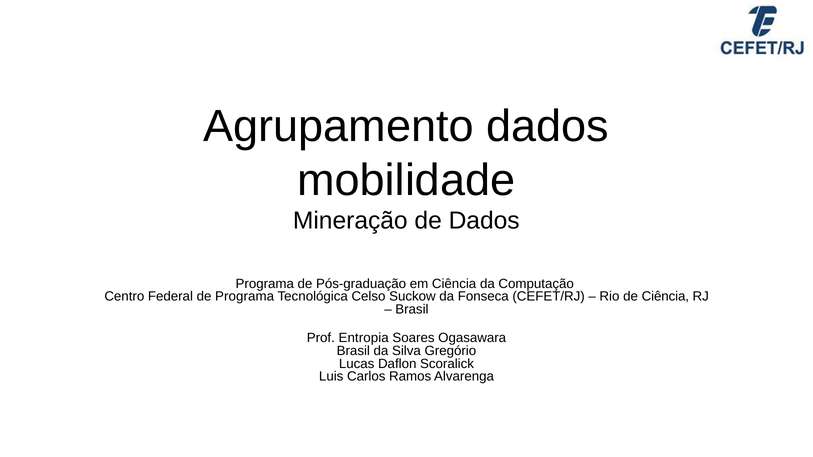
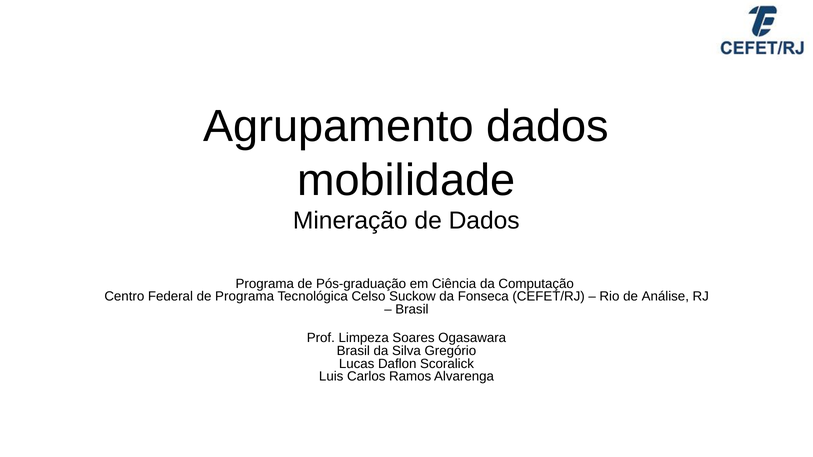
de Ciência: Ciência -> Análise (665, 297)
Entropia: Entropia -> Limpeza (364, 338)
